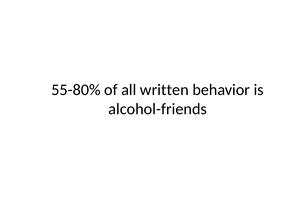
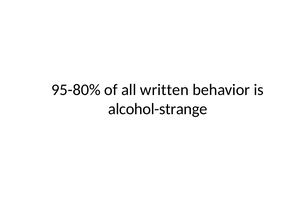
55-80%: 55-80% -> 95-80% (76, 90)
alcohol-friends: alcohol-friends -> alcohol-strange (158, 109)
